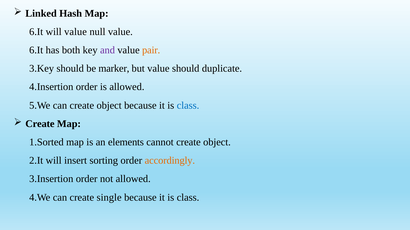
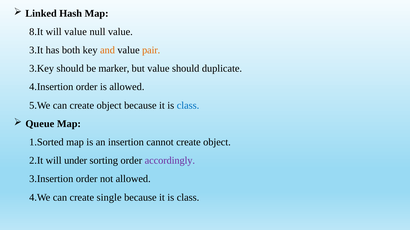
6.It: 6.It -> 8.It (36, 32)
6.It: 6.It -> 3.It (36, 50)
and colour: purple -> orange (107, 50)
Create: Create -> Queue (40, 124)
elements: elements -> insertion (126, 142)
insert: insert -> under (76, 161)
accordingly colour: orange -> purple (170, 161)
